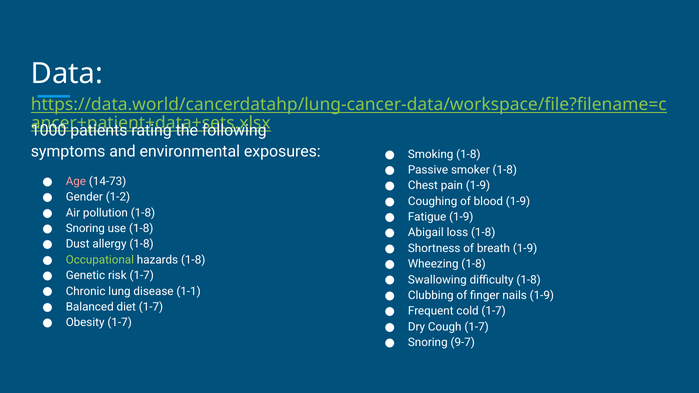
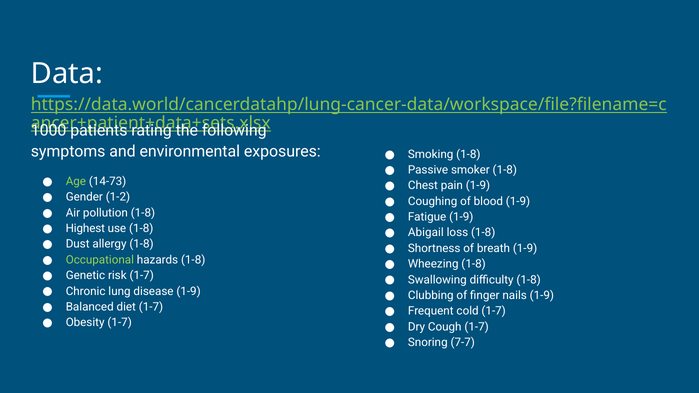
Age colour: pink -> light green (76, 182)
Snoring: Snoring -> Highest (85, 229)
disease 1-1: 1-1 -> 1-9 (189, 291)
9-7: 9-7 -> 7-7 (463, 343)
